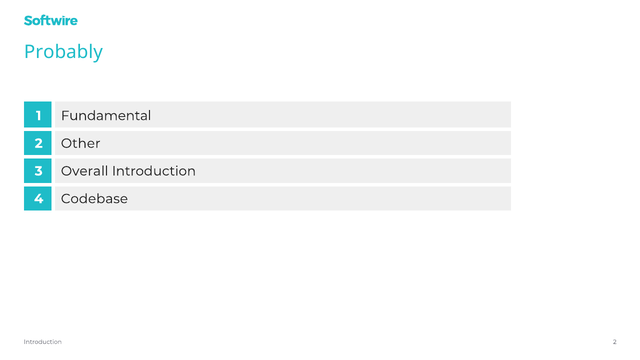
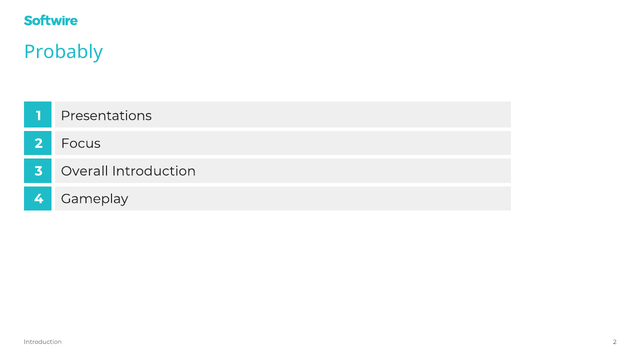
Fundamental: Fundamental -> Presentations (106, 116)
Other: Other -> Focus (81, 143)
Codebase: Codebase -> Gameplay (95, 199)
